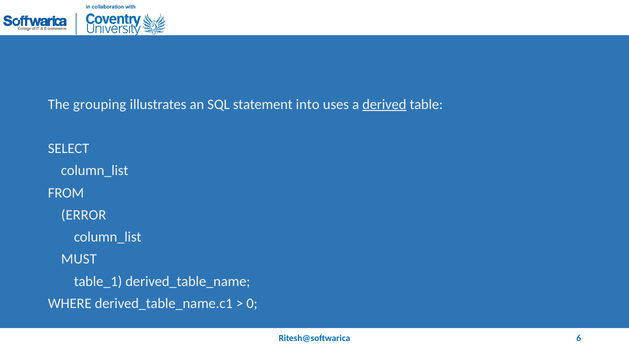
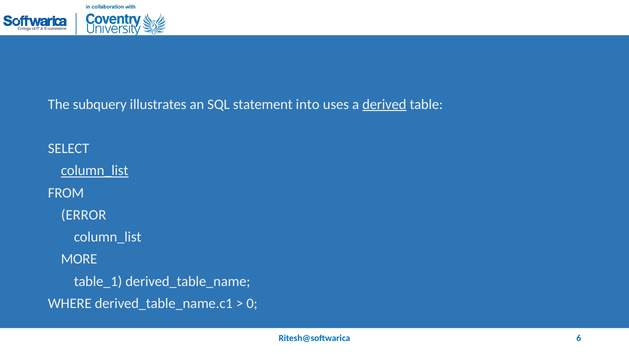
grouping: grouping -> subquery (100, 104)
column_list underline: none -> present (95, 171)
MUST: MUST -> MORE (79, 259)
